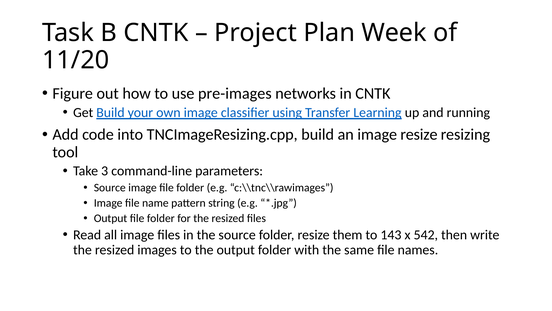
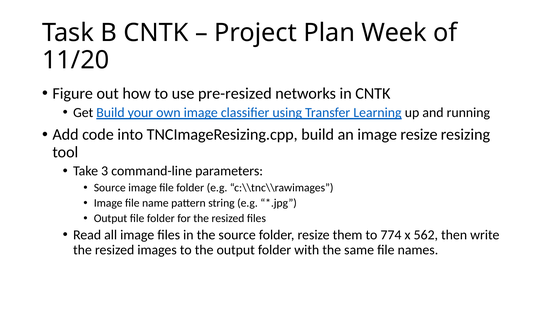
pre-images: pre-images -> pre-resized (235, 93)
143: 143 -> 774 (391, 235)
542: 542 -> 562 (426, 235)
